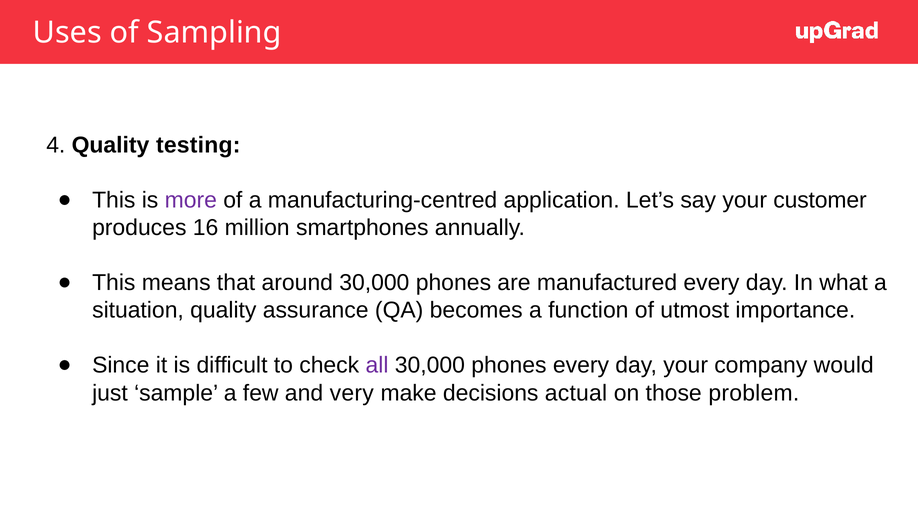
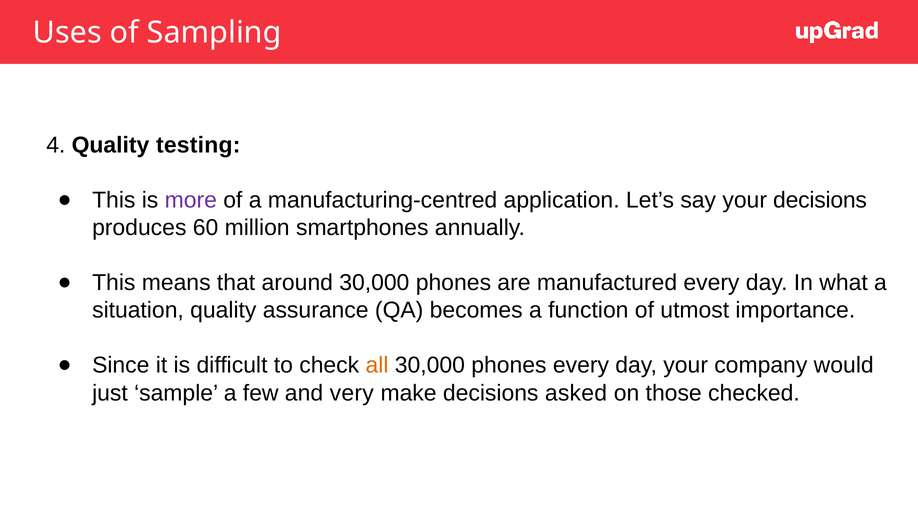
your customer: customer -> decisions (820, 200)
16: 16 -> 60 (206, 228)
all colour: purple -> orange (377, 366)
actual: actual -> asked (576, 393)
problem: problem -> checked (754, 393)
